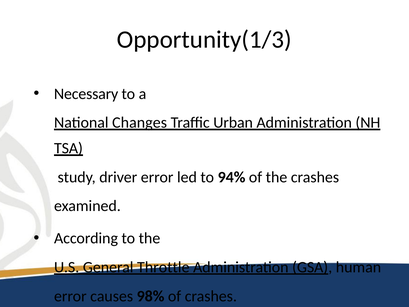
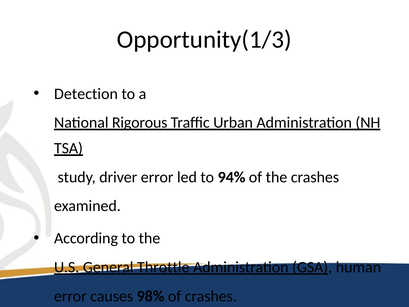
Necessary: Necessary -> Detection (86, 94)
Changes: Changes -> Rigorous (140, 123)
